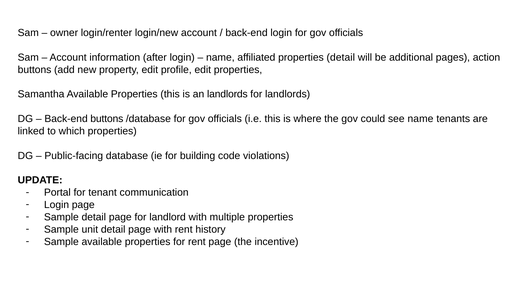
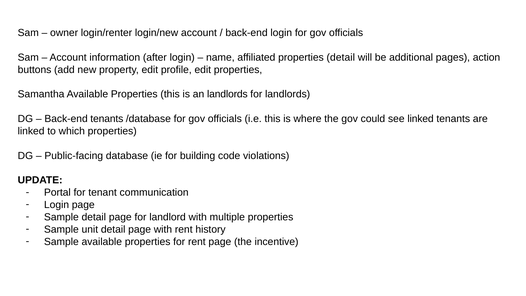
Back-end buttons: buttons -> tenants (107, 119)
see name: name -> linked (421, 119)
